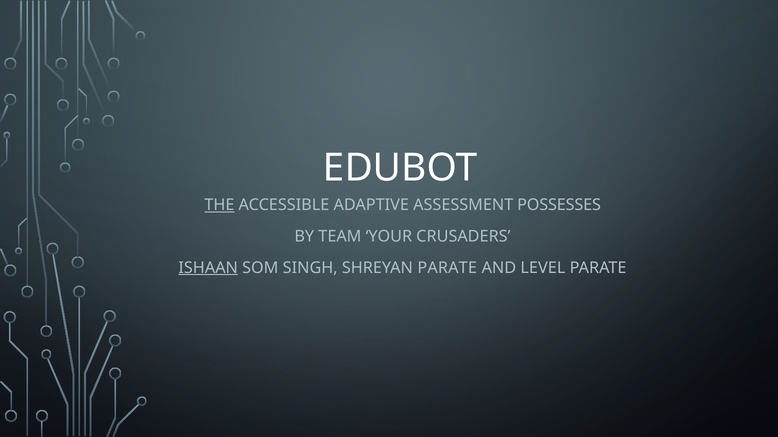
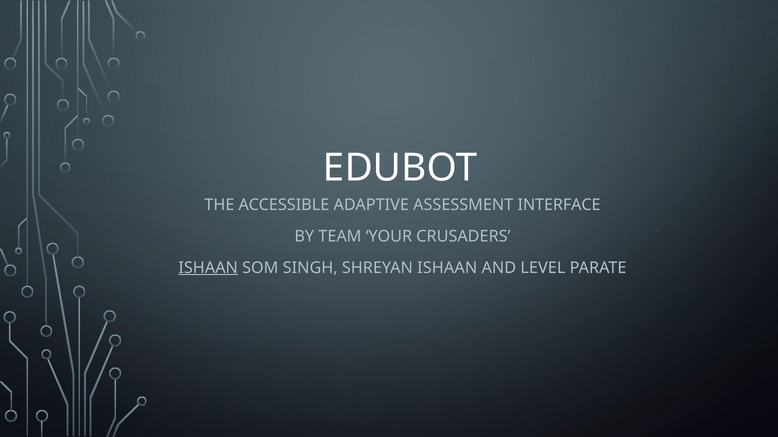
THE underline: present -> none (219, 205)
POSSESSES: POSSESSES -> INTERFACE (559, 205)
SHREYAN PARATE: PARATE -> ISHAAN (447, 268)
